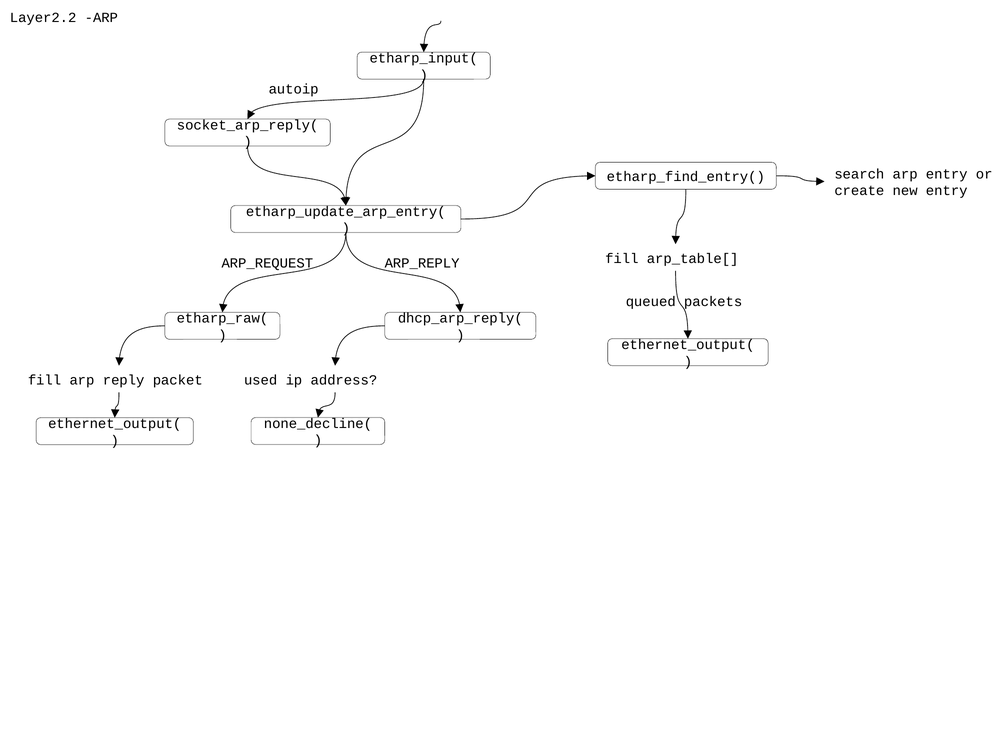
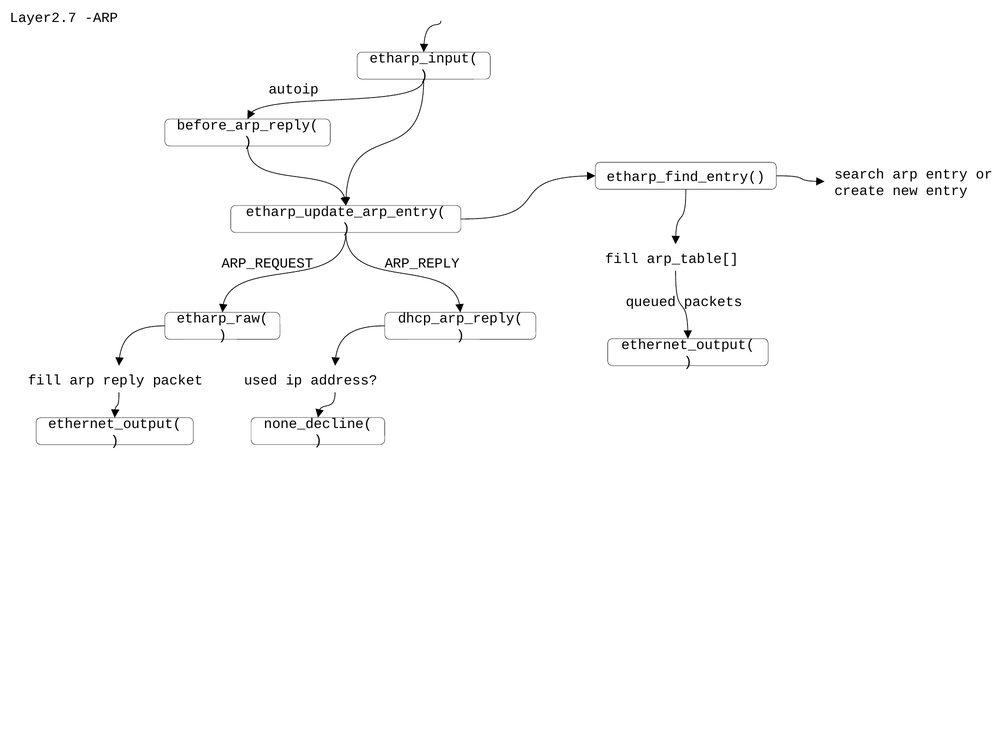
Layer2.2: Layer2.2 -> Layer2.7 (43, 17)
socket_arp_reply(: socket_arp_reply( -> before_arp_reply( (248, 125)
